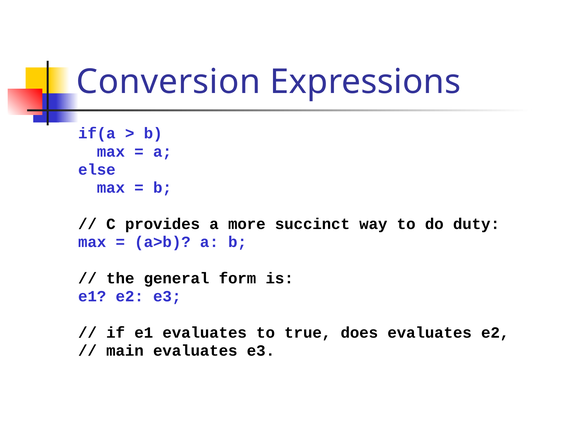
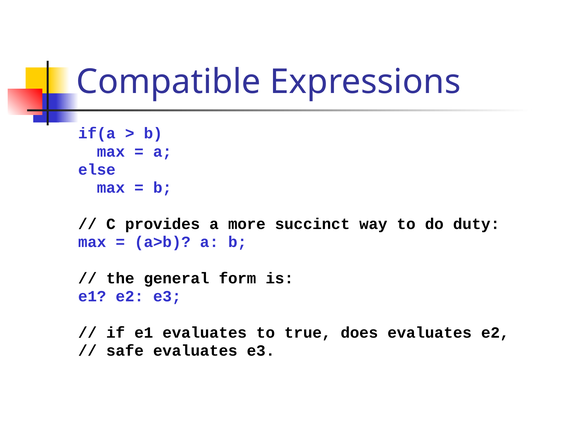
Conversion: Conversion -> Compatible (169, 82)
main: main -> safe (125, 350)
